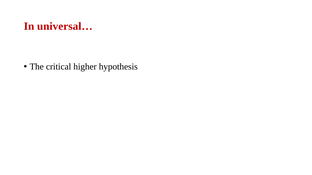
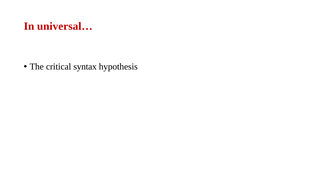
higher: higher -> syntax (85, 67)
